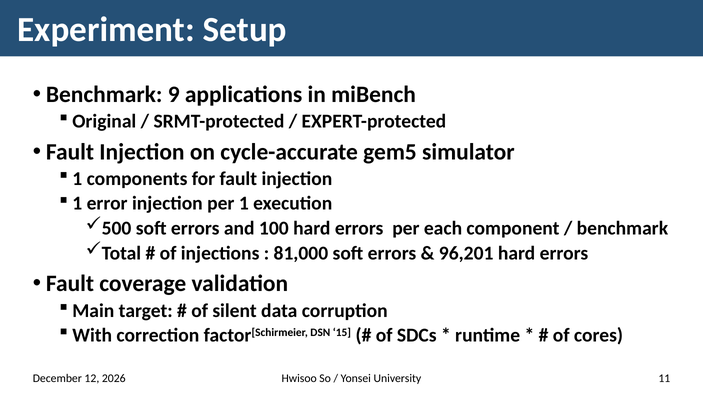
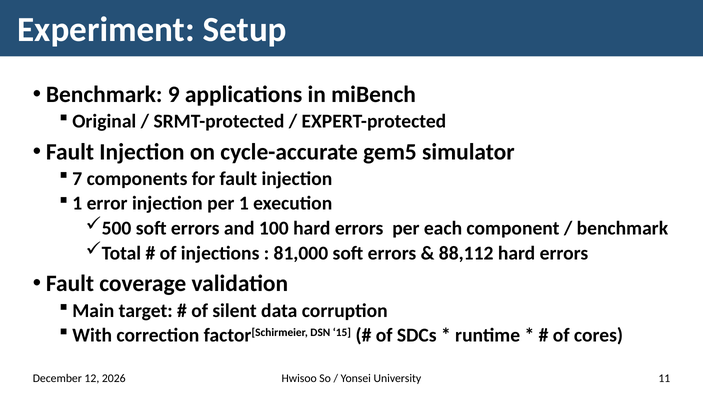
1: 1 -> 7 (77, 178)
96,201: 96,201 -> 88,112 (466, 253)
